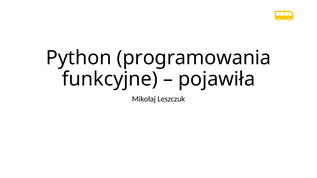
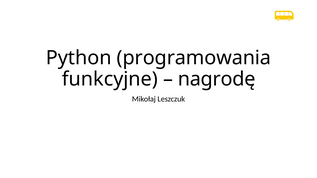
pojawiła: pojawiła -> nagrodę (217, 79)
